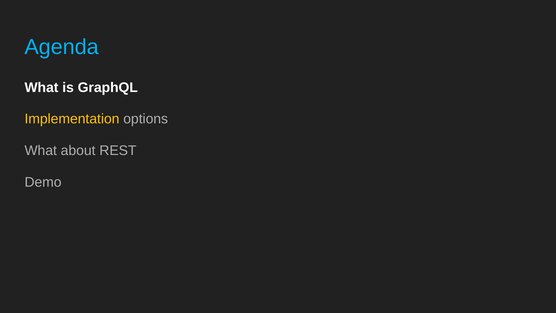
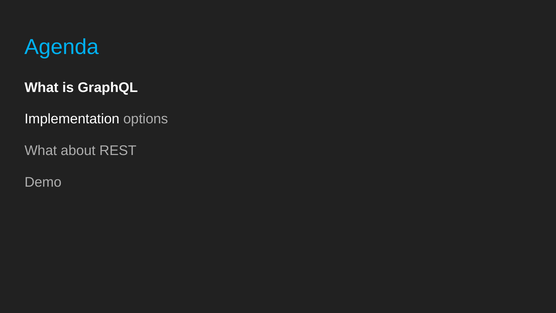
Implementation colour: yellow -> white (72, 119)
